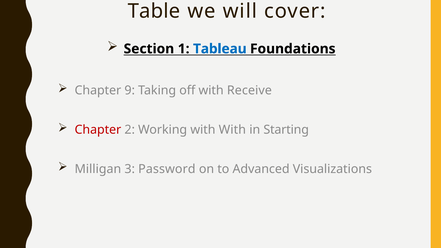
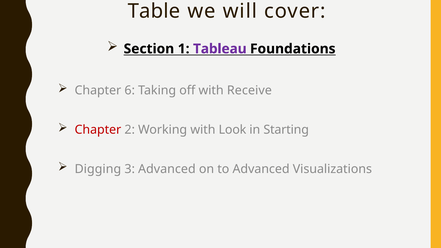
Tableau colour: blue -> purple (220, 49)
9: 9 -> 6 (130, 91)
with With: With -> Look (232, 130)
Milligan: Milligan -> Digging (98, 169)
3 Password: Password -> Advanced (167, 169)
